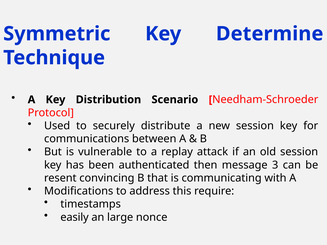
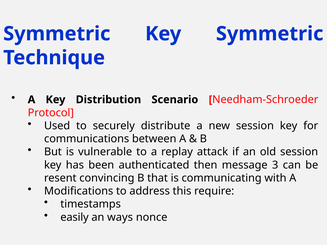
Key Determine: Determine -> Symmetric (270, 34)
large: large -> ways (120, 217)
